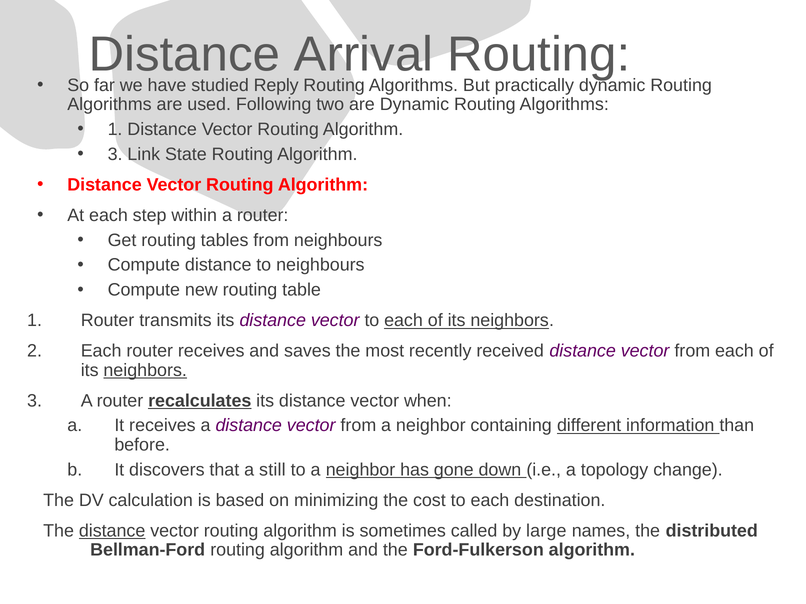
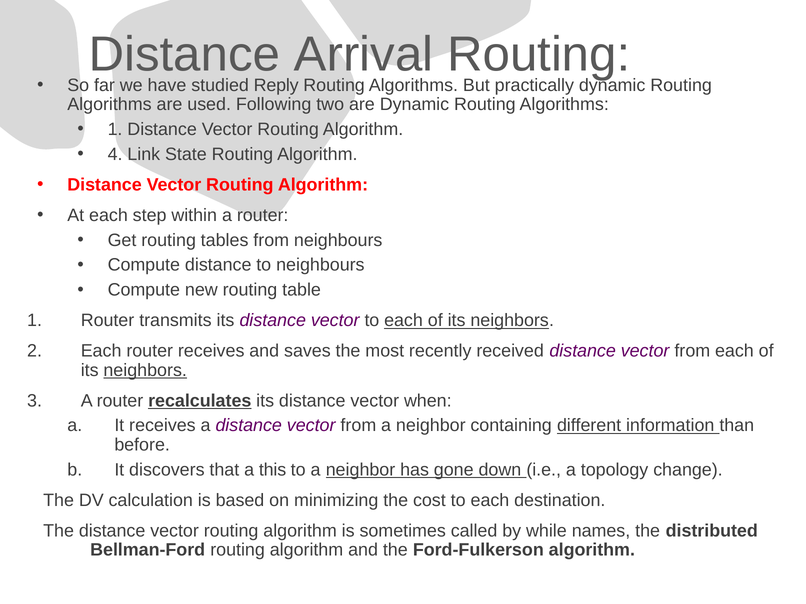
3: 3 -> 4 (115, 154)
still: still -> this (273, 470)
distance underline: present -> none (112, 531)
large: large -> while (546, 531)
